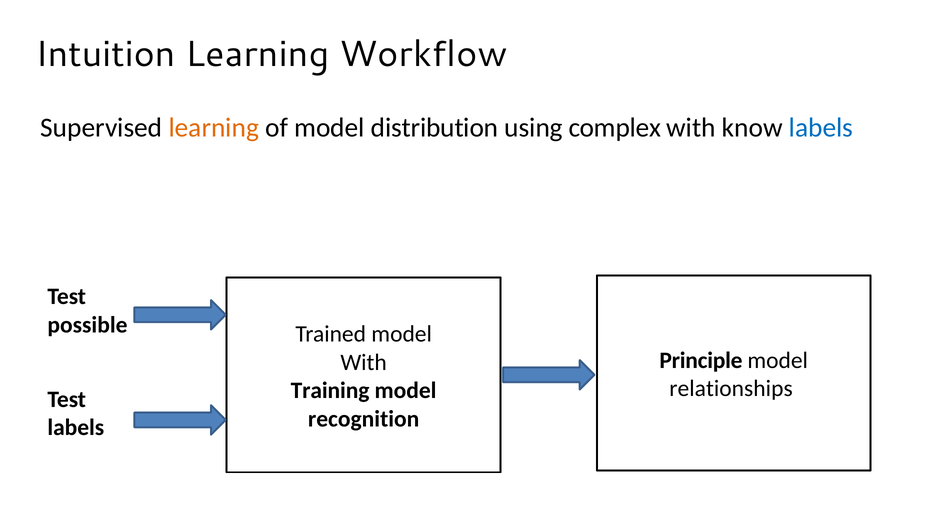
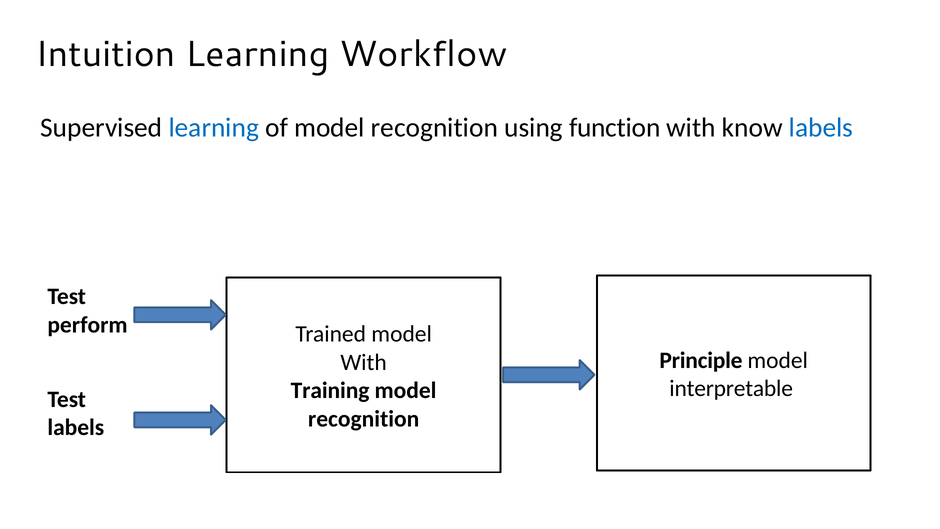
learning colour: orange -> blue (214, 128)
of model distribution: distribution -> recognition (434, 128)
complex: complex -> function (615, 128)
possible: possible -> perform (88, 325)
relationships: relationships -> interpretable (731, 389)
